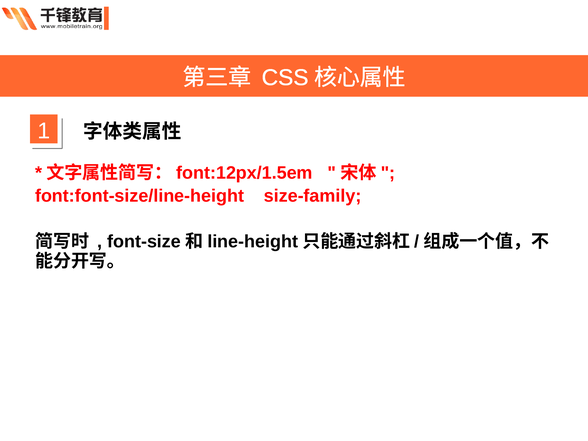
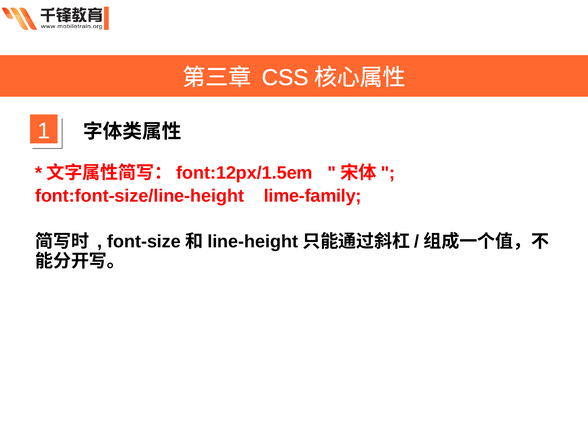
size-family: size-family -> lime-family (313, 196)
